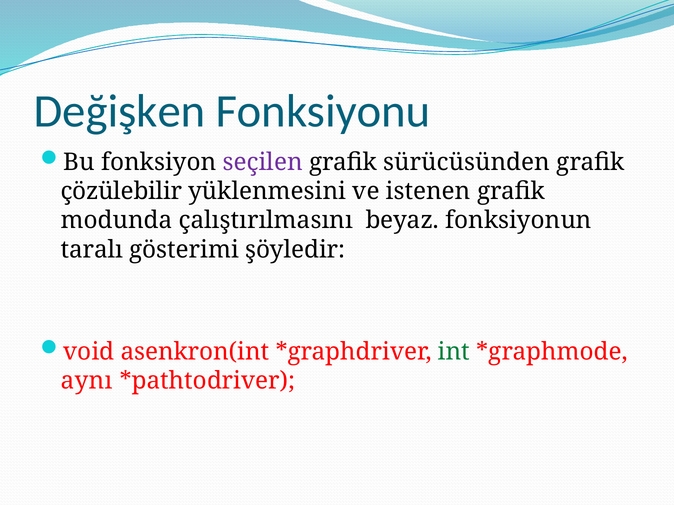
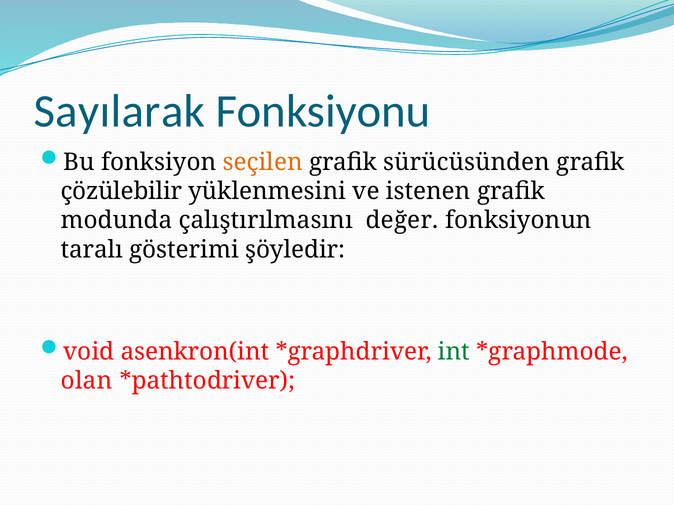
Değişken: Değişken -> Sayılarak (119, 111)
seçilen colour: purple -> orange (263, 162)
beyaz: beyaz -> değer (402, 221)
aynı: aynı -> olan (87, 381)
